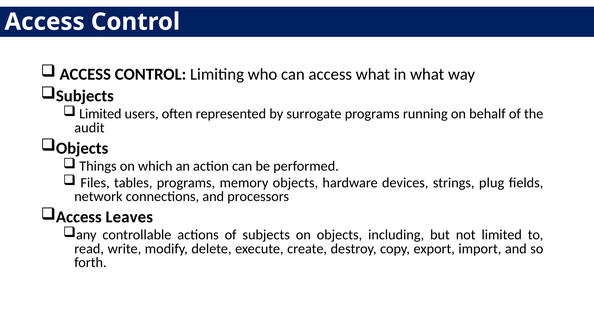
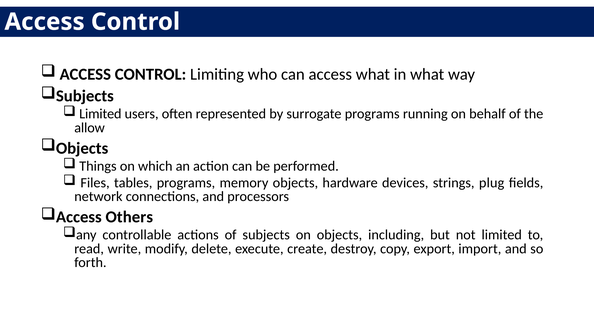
audit: audit -> allow (90, 128)
Leaves: Leaves -> Others (129, 217)
